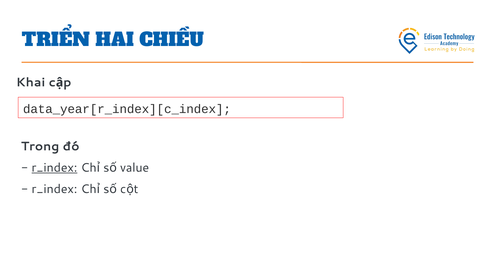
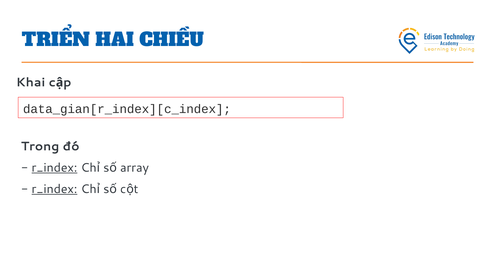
data_year[r_index][c_index: data_year[r_index][c_index -> data_gian[r_index][c_index (127, 109)
value: value -> array (135, 168)
r_index underline: none -> present (54, 189)
